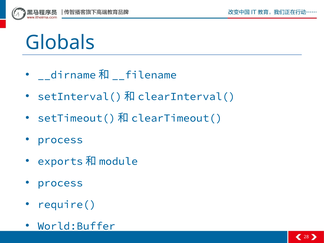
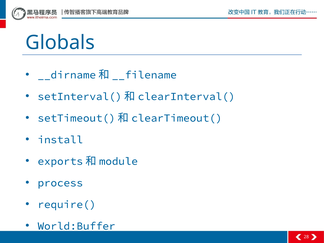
process: process -> install (60, 140)
